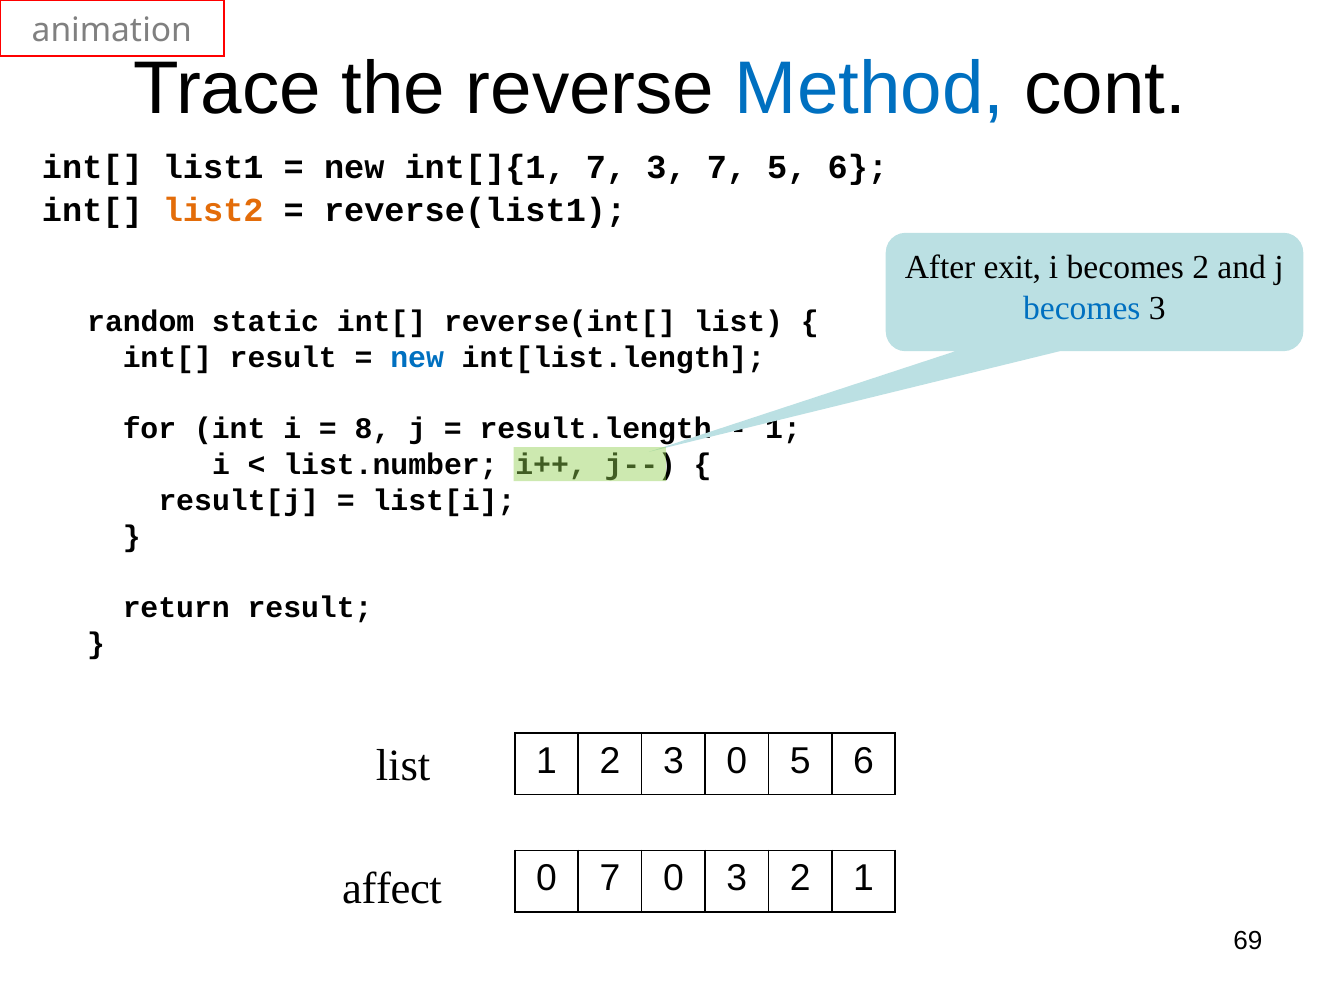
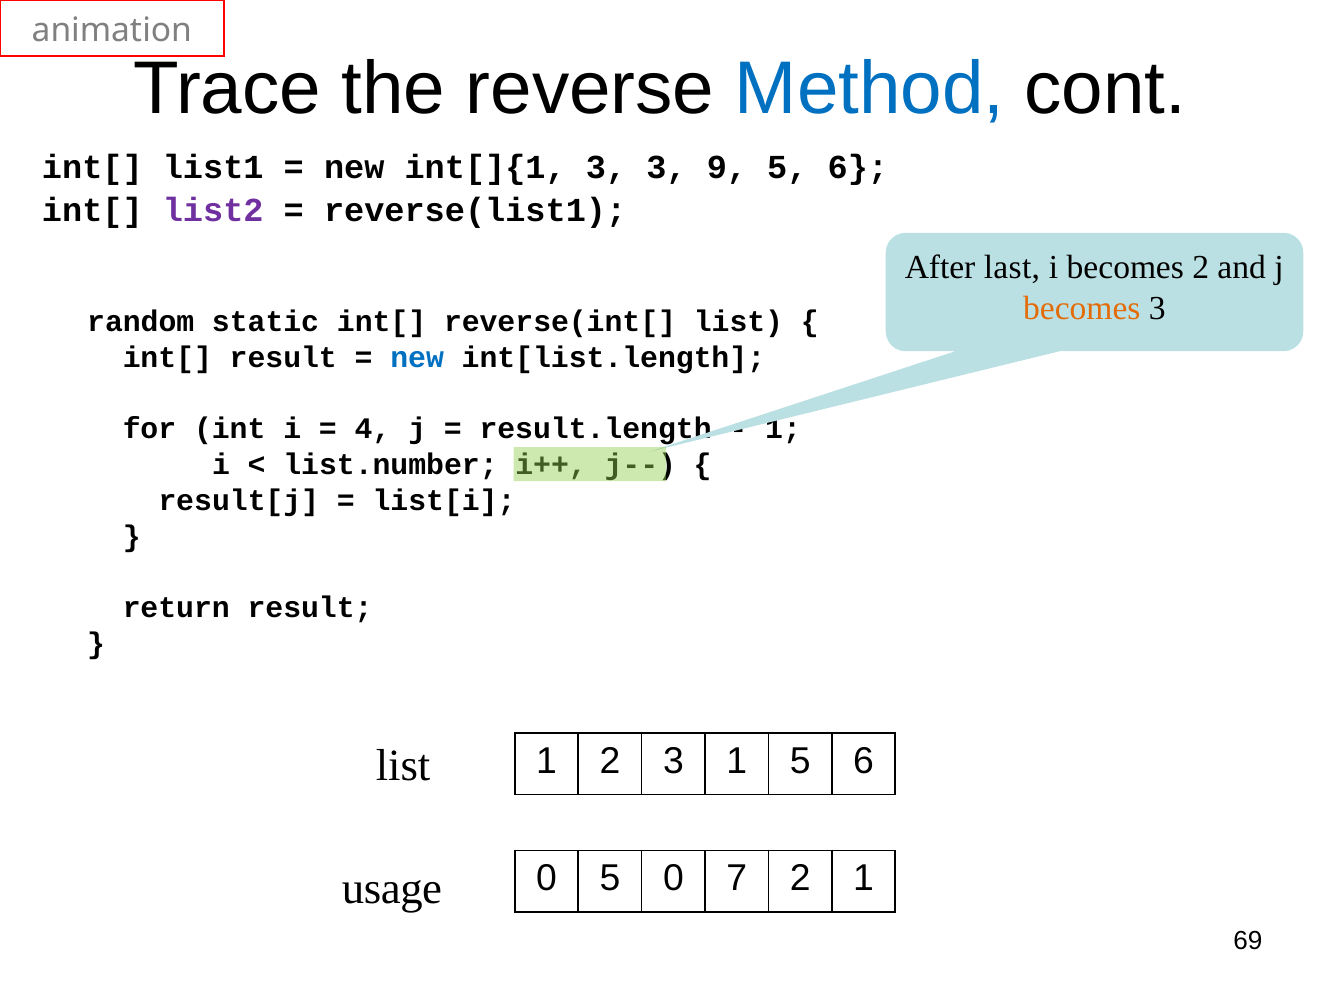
int[]{1 7: 7 -> 3 (606, 167)
3 7: 7 -> 9 (727, 167)
list2 colour: orange -> purple (213, 210)
exit: exit -> last (1012, 268)
becomes colour: blue -> orange (1082, 308)
8: 8 -> 4 (373, 429)
3 0: 0 -> 1 (737, 761)
0 7: 7 -> 5 (610, 879)
0 3: 3 -> 7 (737, 879)
affect: affect -> usage (392, 889)
